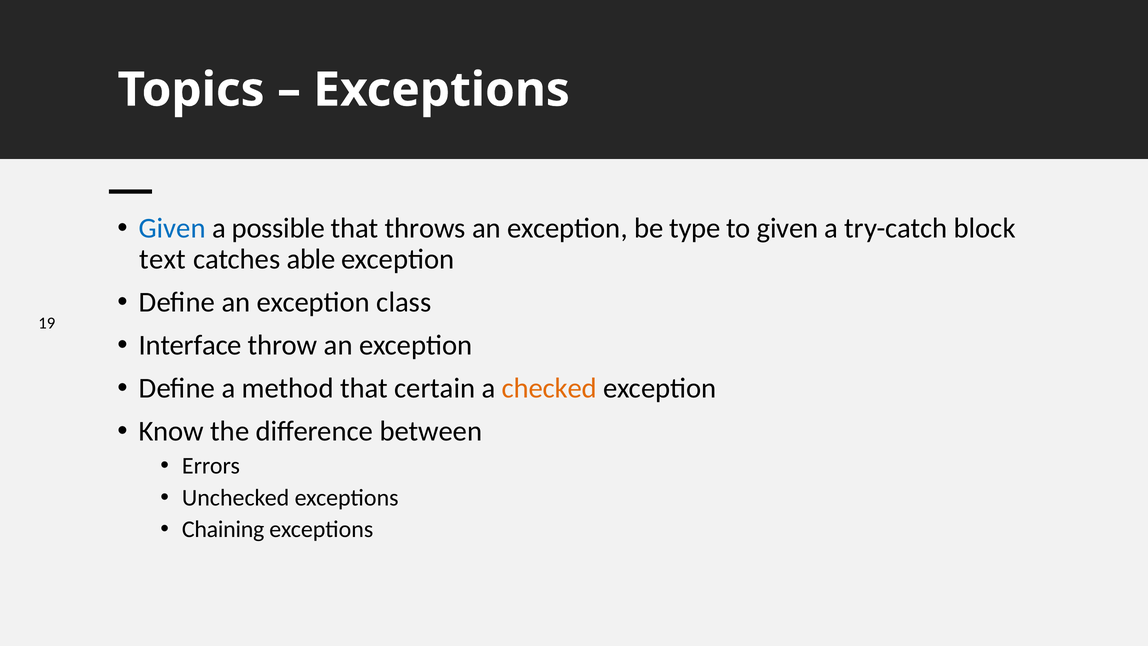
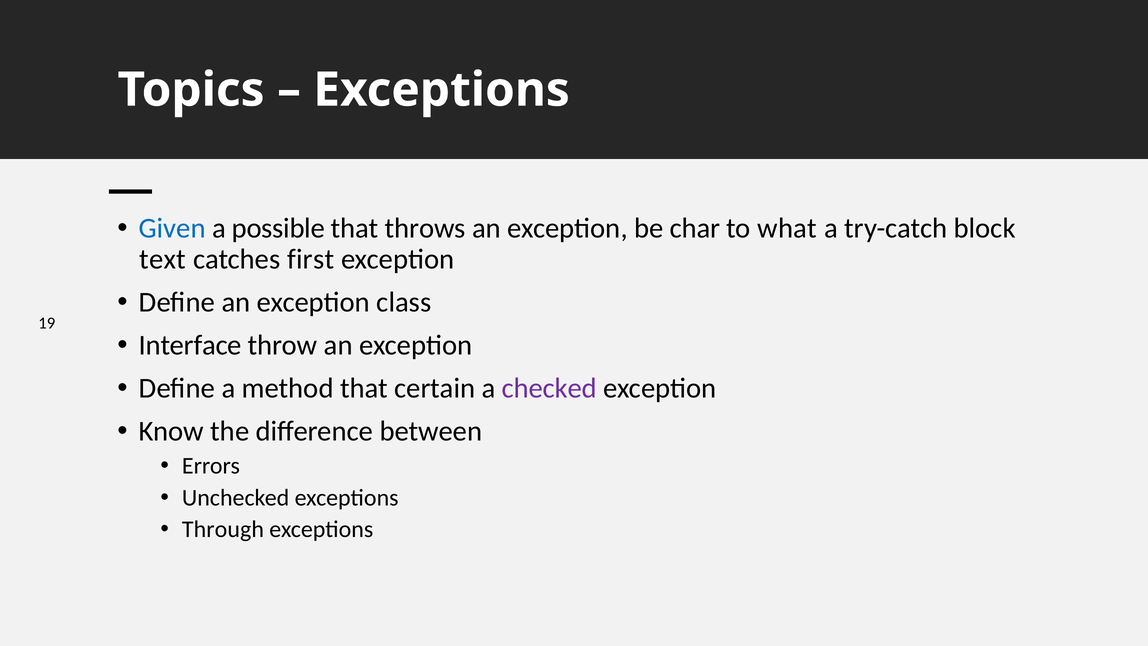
type: type -> char (695, 228)
to given: given -> what (787, 228)
able: able -> first (311, 259)
checked colour: orange -> purple (549, 388)
Chaining: Chaining -> Through (223, 529)
